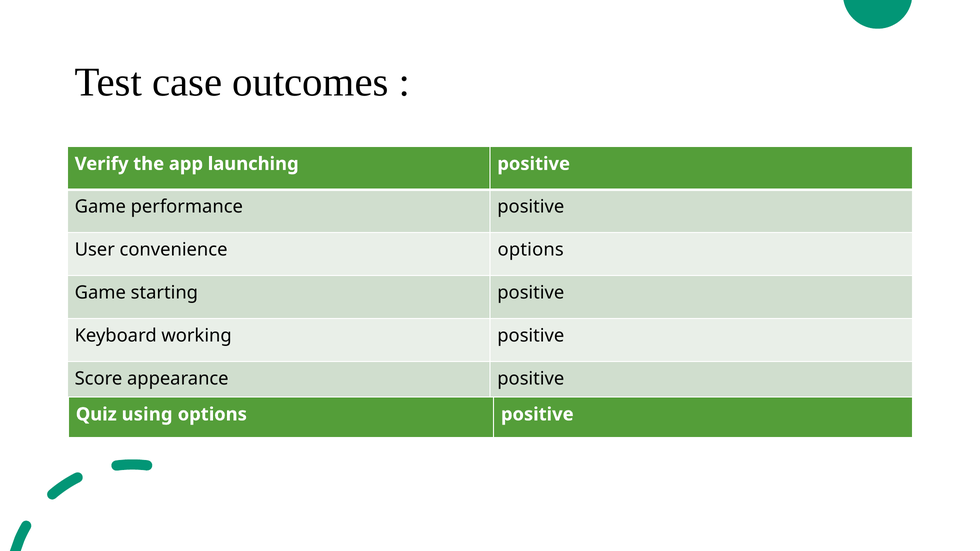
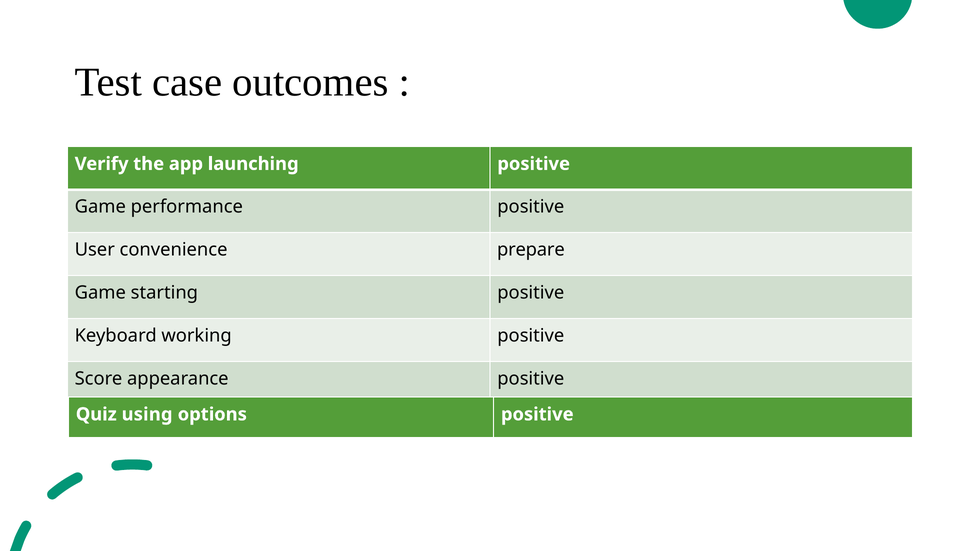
convenience options: options -> prepare (531, 250)
